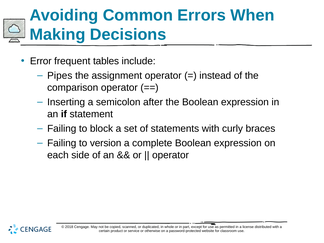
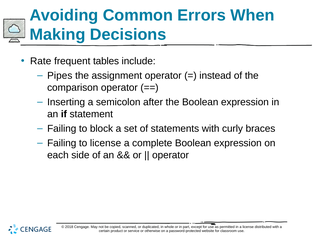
Error: Error -> Rate (41, 61)
to version: version -> license (106, 143)
